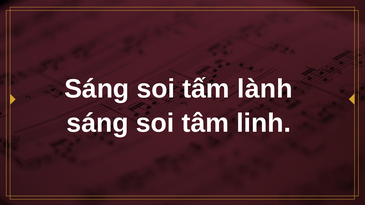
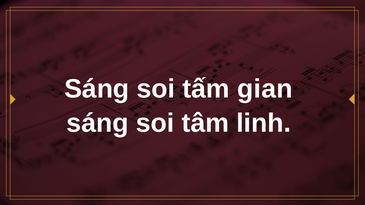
lành: lành -> gian (265, 89)
